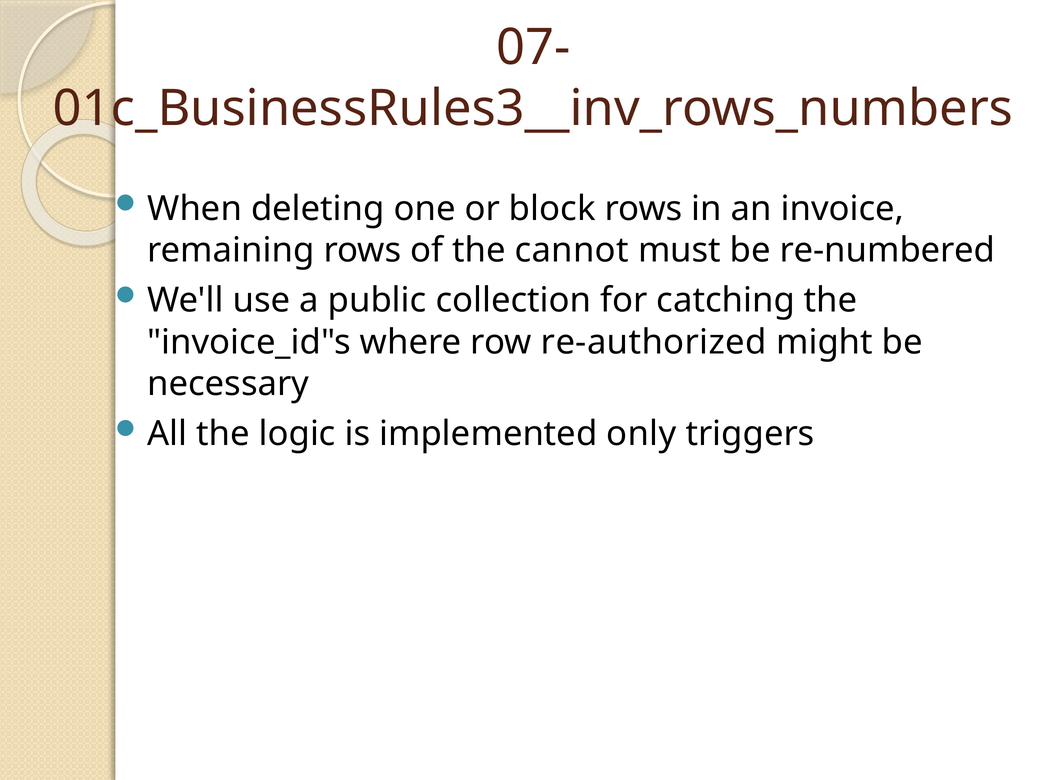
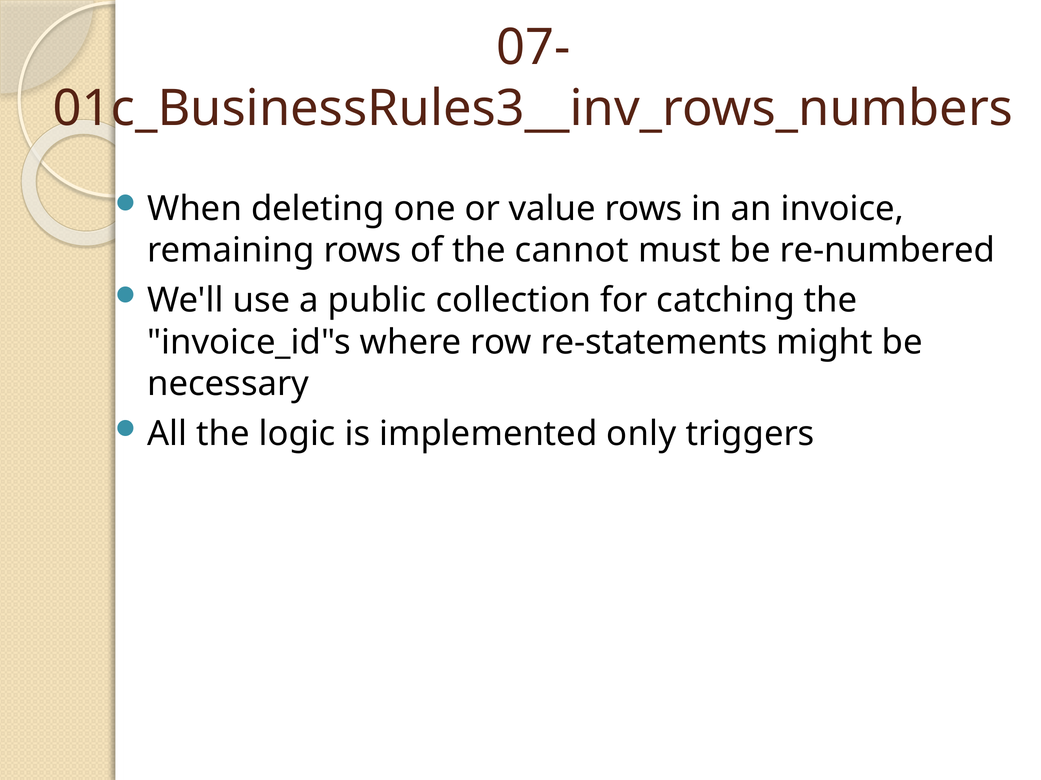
block: block -> value (552, 209)
re-authorized: re-authorized -> re-statements (654, 342)
